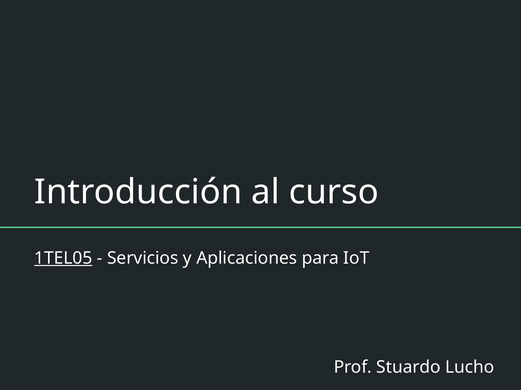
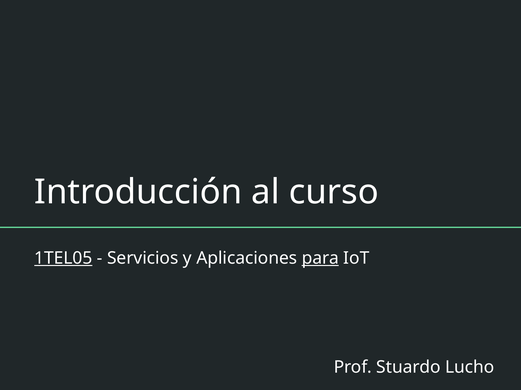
para underline: none -> present (320, 259)
